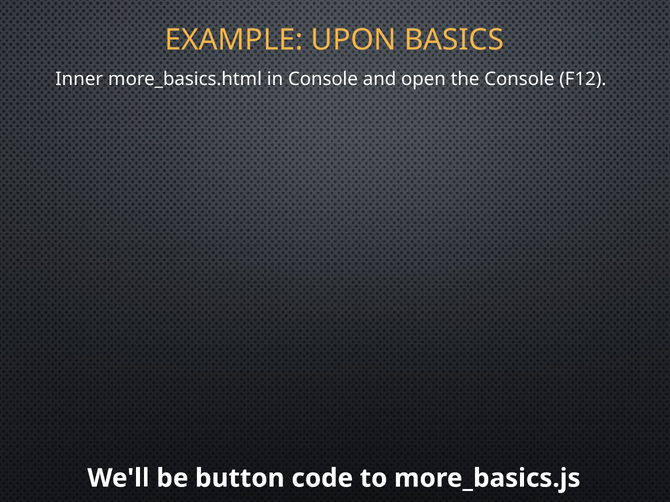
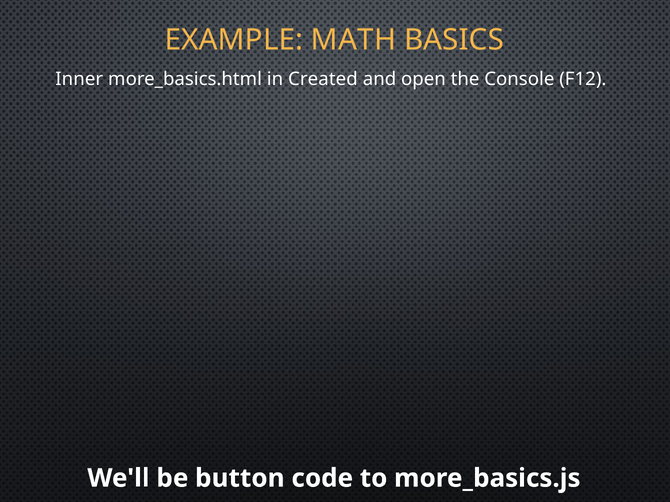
UPON: UPON -> MATH (354, 40)
in Console: Console -> Created (323, 79)
